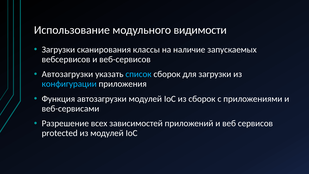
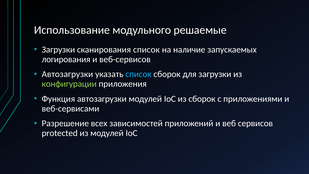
видимости: видимости -> решаемые (200, 30)
сканирования классы: классы -> список (146, 50)
вебсервисов: вебсервисов -> логирования (66, 59)
конфигурации colour: light blue -> light green (69, 84)
